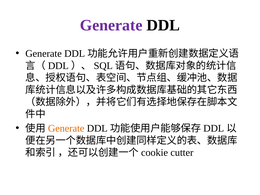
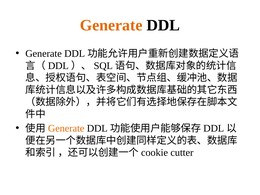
Generate colour: purple -> orange (111, 25)
